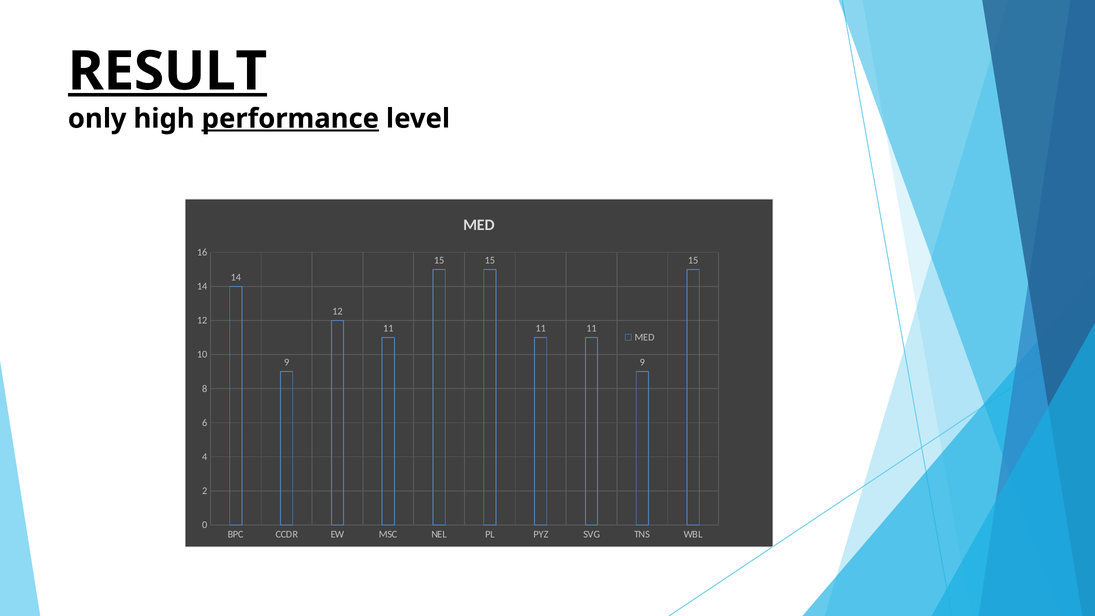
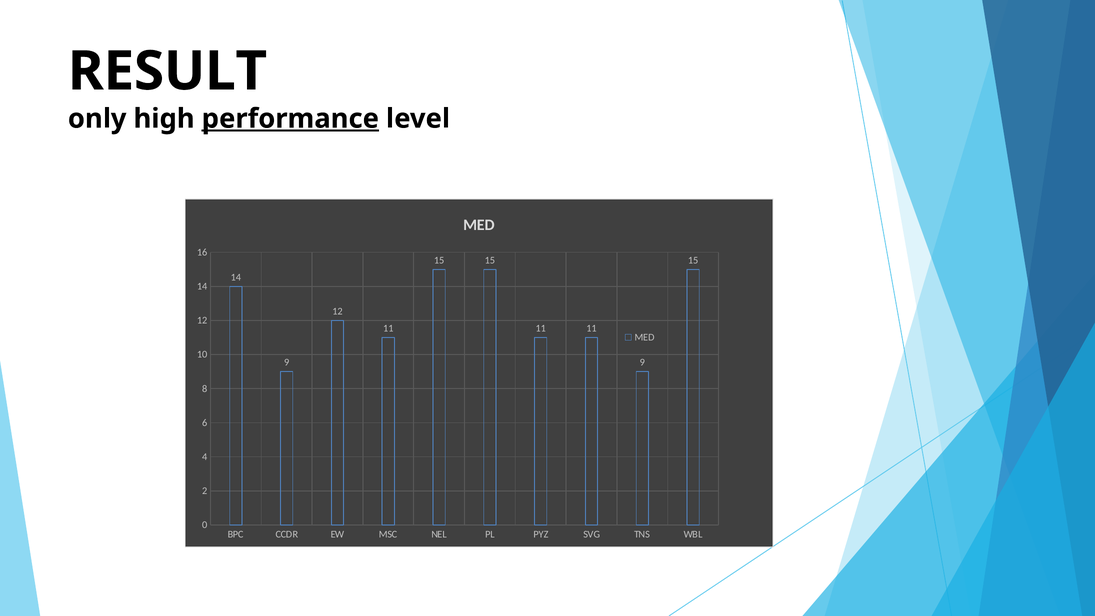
RESULT underline: present -> none (167, 71)
